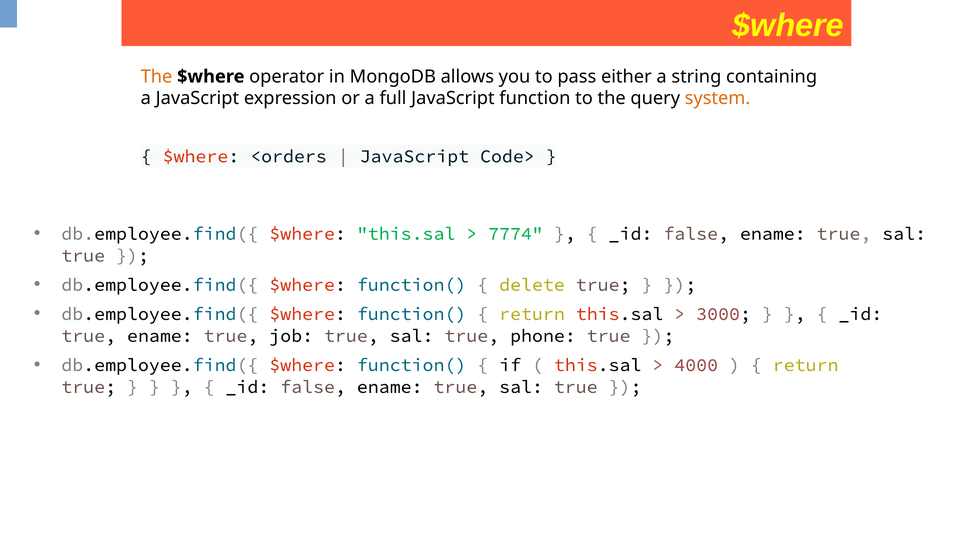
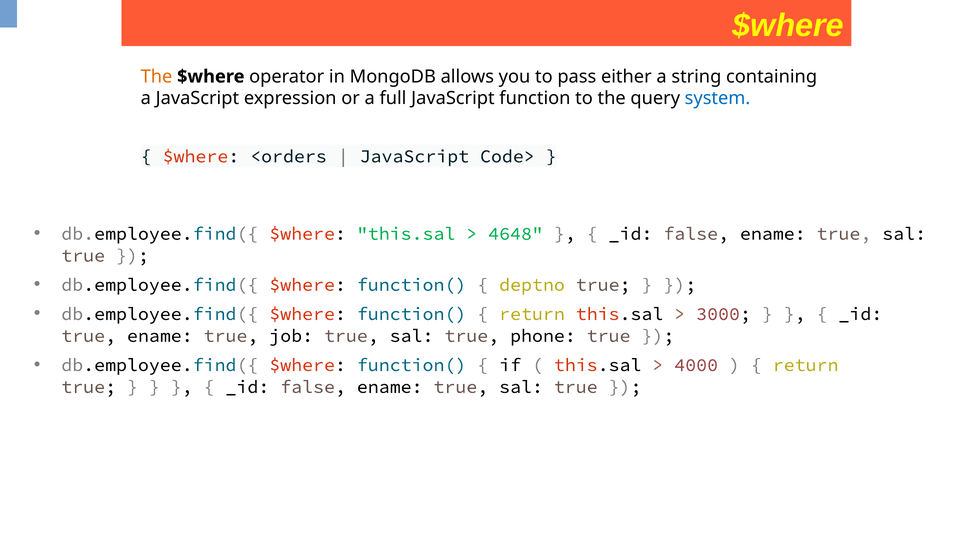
system colour: orange -> blue (718, 98)
7774: 7774 -> 4648 (516, 234)
delete: delete -> deptno (532, 285)
